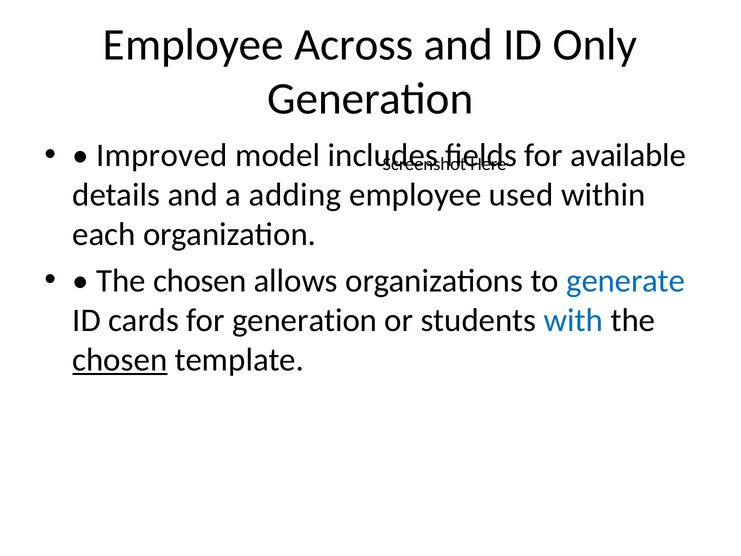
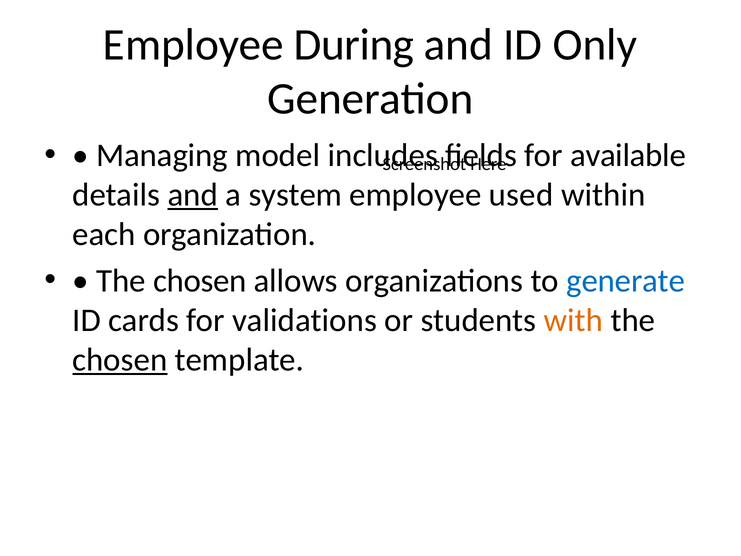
Across: Across -> During (354, 45)
Improved: Improved -> Managing (162, 155)
and underline: none -> present (193, 195)
adding: adding -> system (295, 195)
for generation: generation -> validations (305, 320)
with colour: blue -> orange (573, 320)
